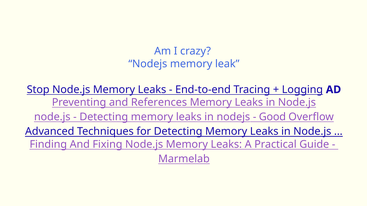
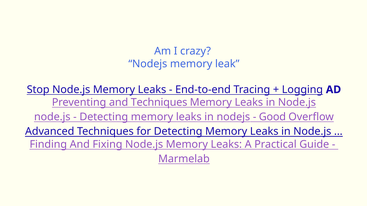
and References: References -> Techniques (159, 103)
